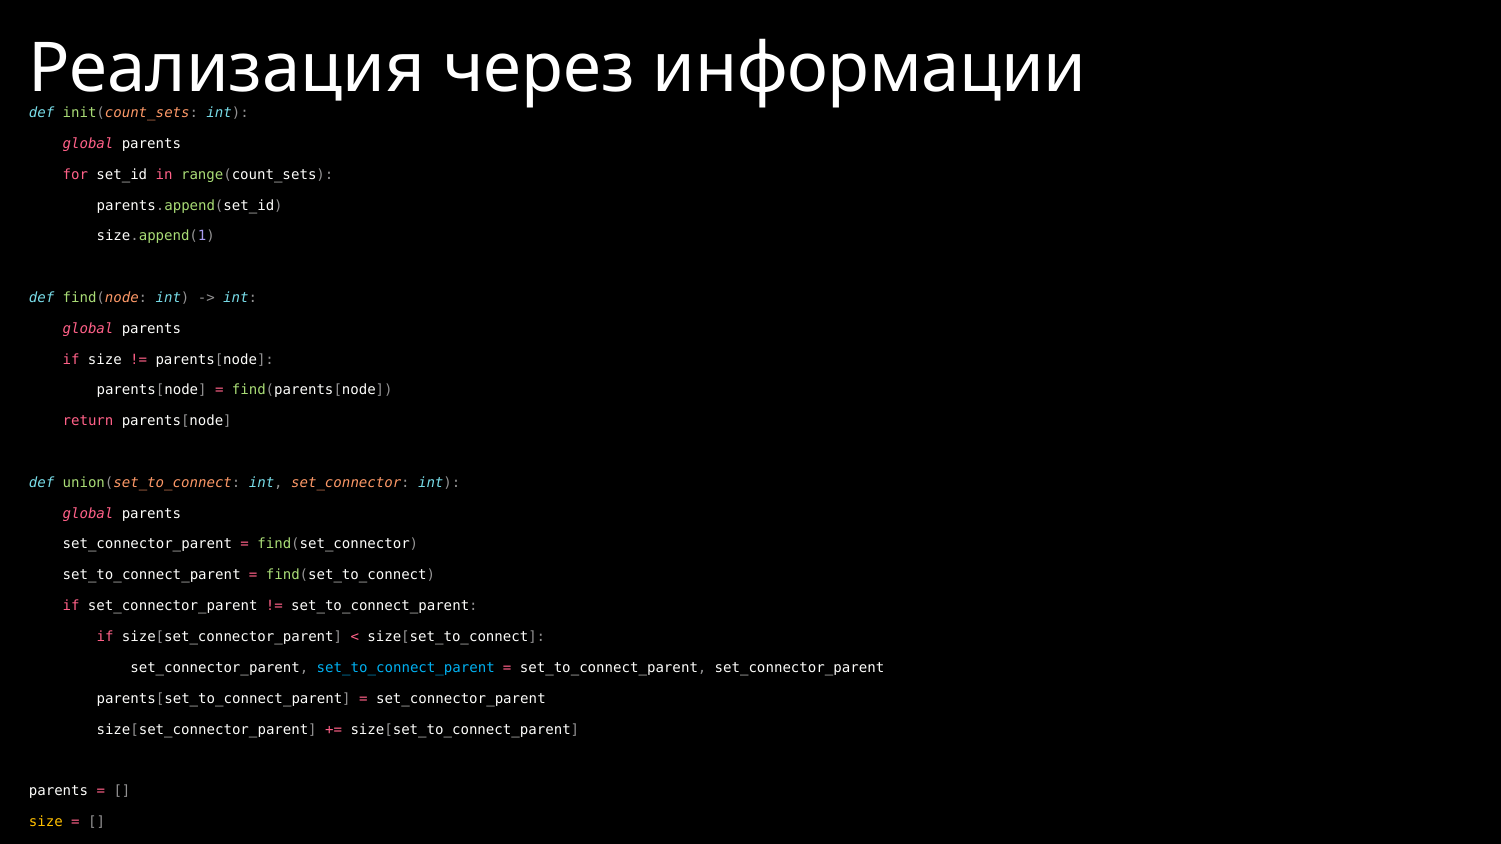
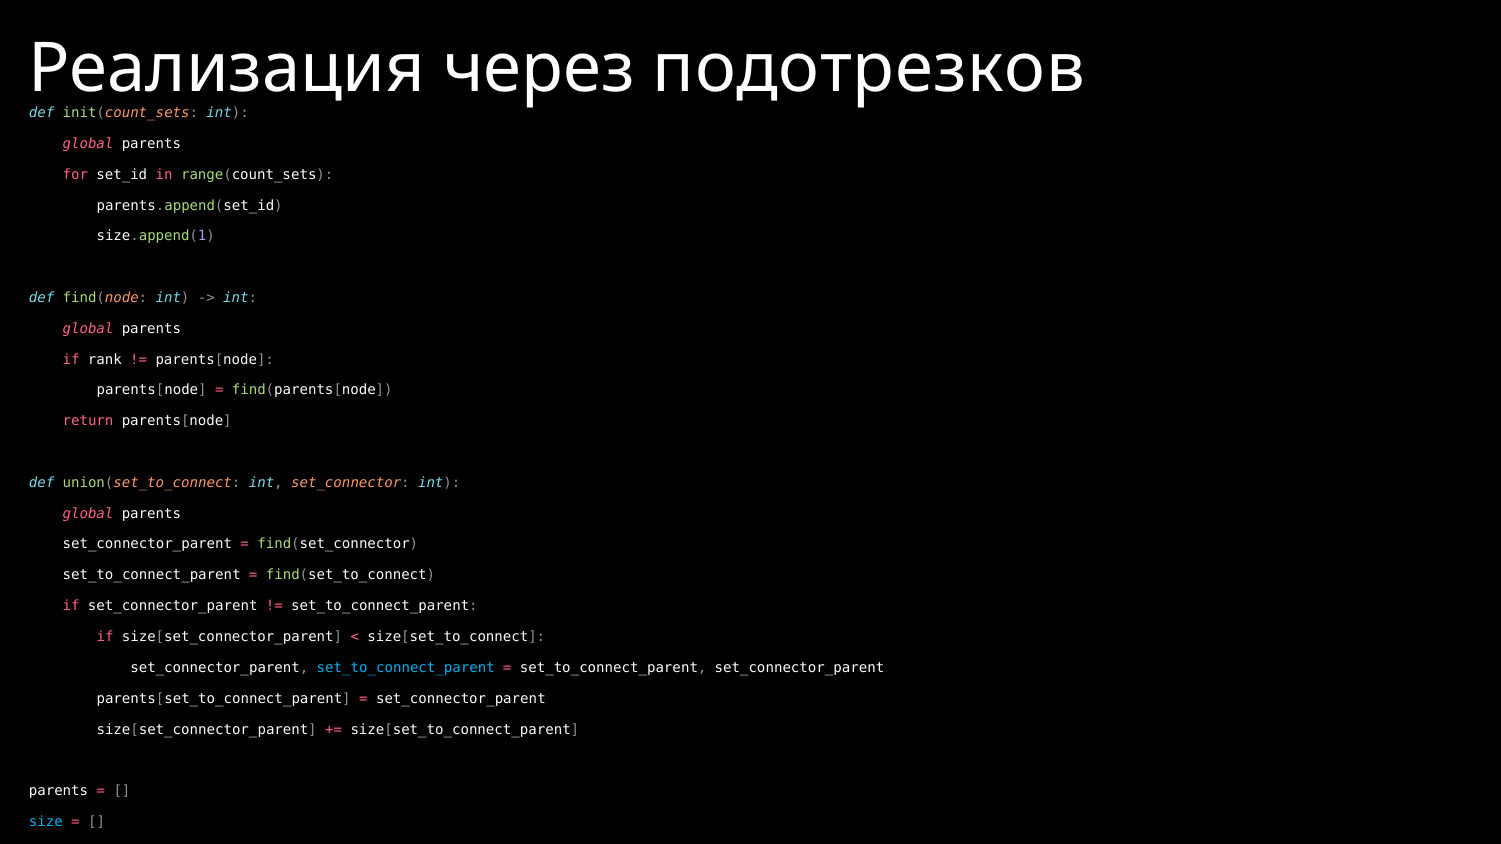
информации: информации -> подотрезков (869, 69)
if size: size -> rank (105, 360)
size colour: yellow -> light blue (46, 822)
